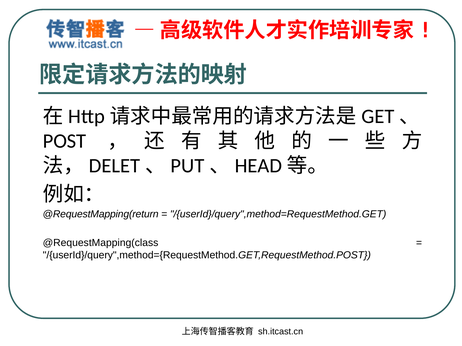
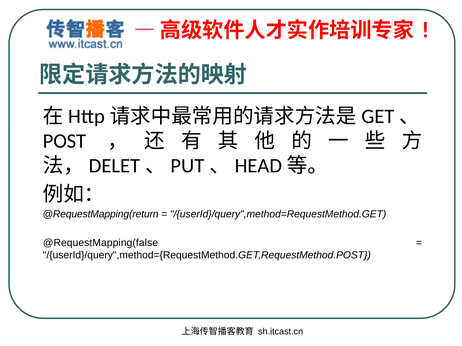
@RequestMapping(class: @RequestMapping(class -> @RequestMapping(false (101, 243)
